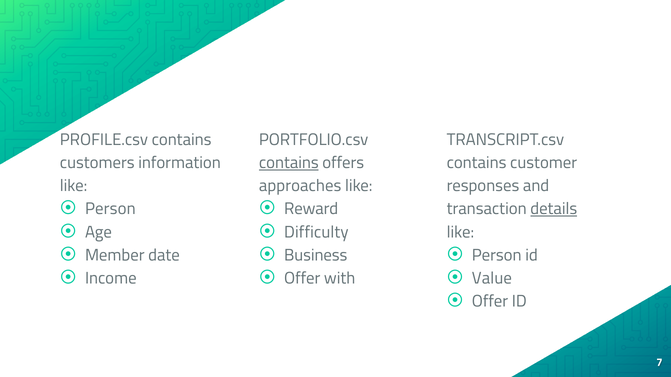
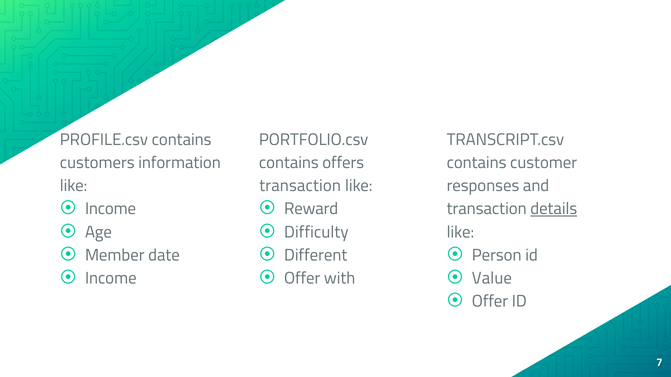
contains underline: present -> none (289, 163)
approaches: approaches -> transaction (300, 186)
Person: Person -> Income (111, 209)
Business: Business -> Different (316, 255)
